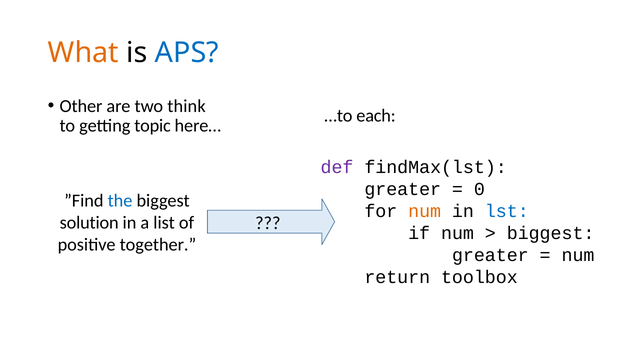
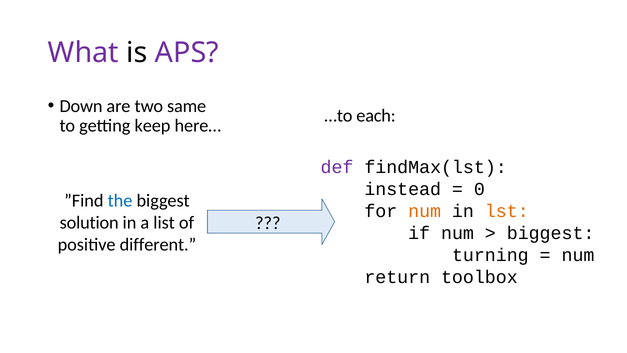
What colour: orange -> purple (83, 53)
APS colour: blue -> purple (187, 53)
Other: Other -> Down (81, 106)
think: think -> same (187, 106)
topic: topic -> keep (152, 126)
greater: greater -> instead (403, 189)
lst colour: blue -> orange (507, 211)
together: together -> different (158, 244)
greater: greater -> turning (490, 255)
